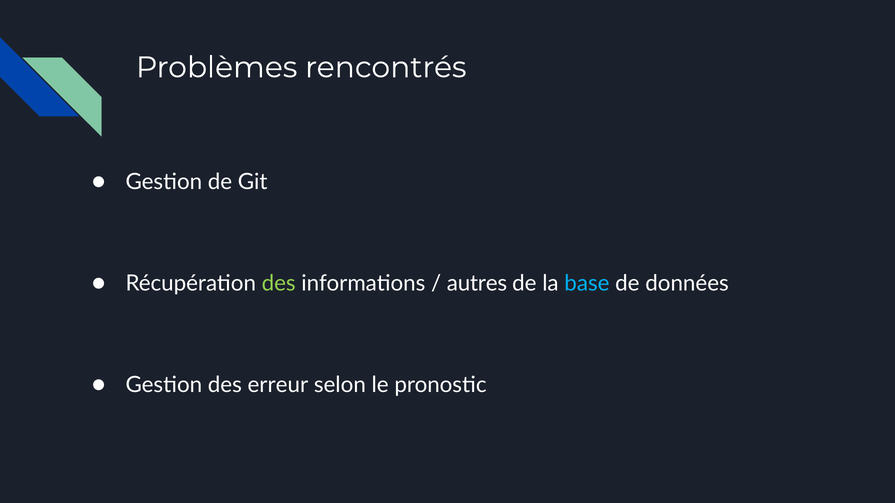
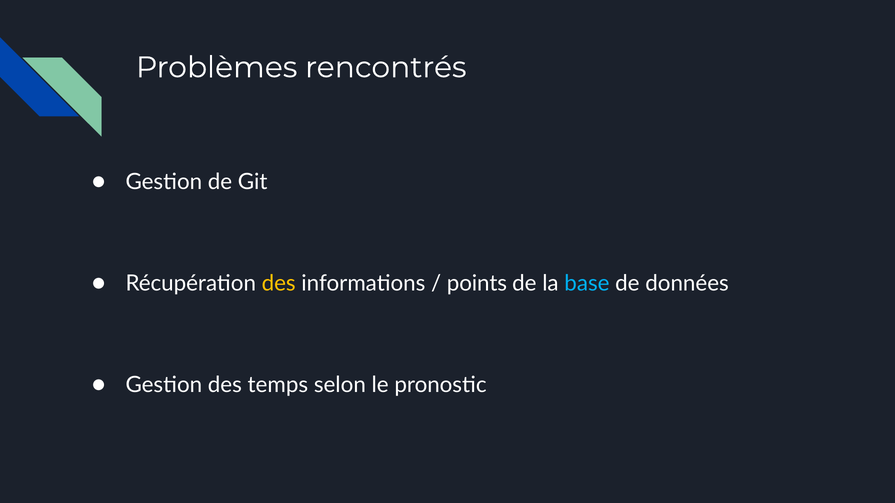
des colour: light green -> yellow (279, 283)
autres: autres -> points (477, 283)
erreur: erreur -> temps (278, 385)
